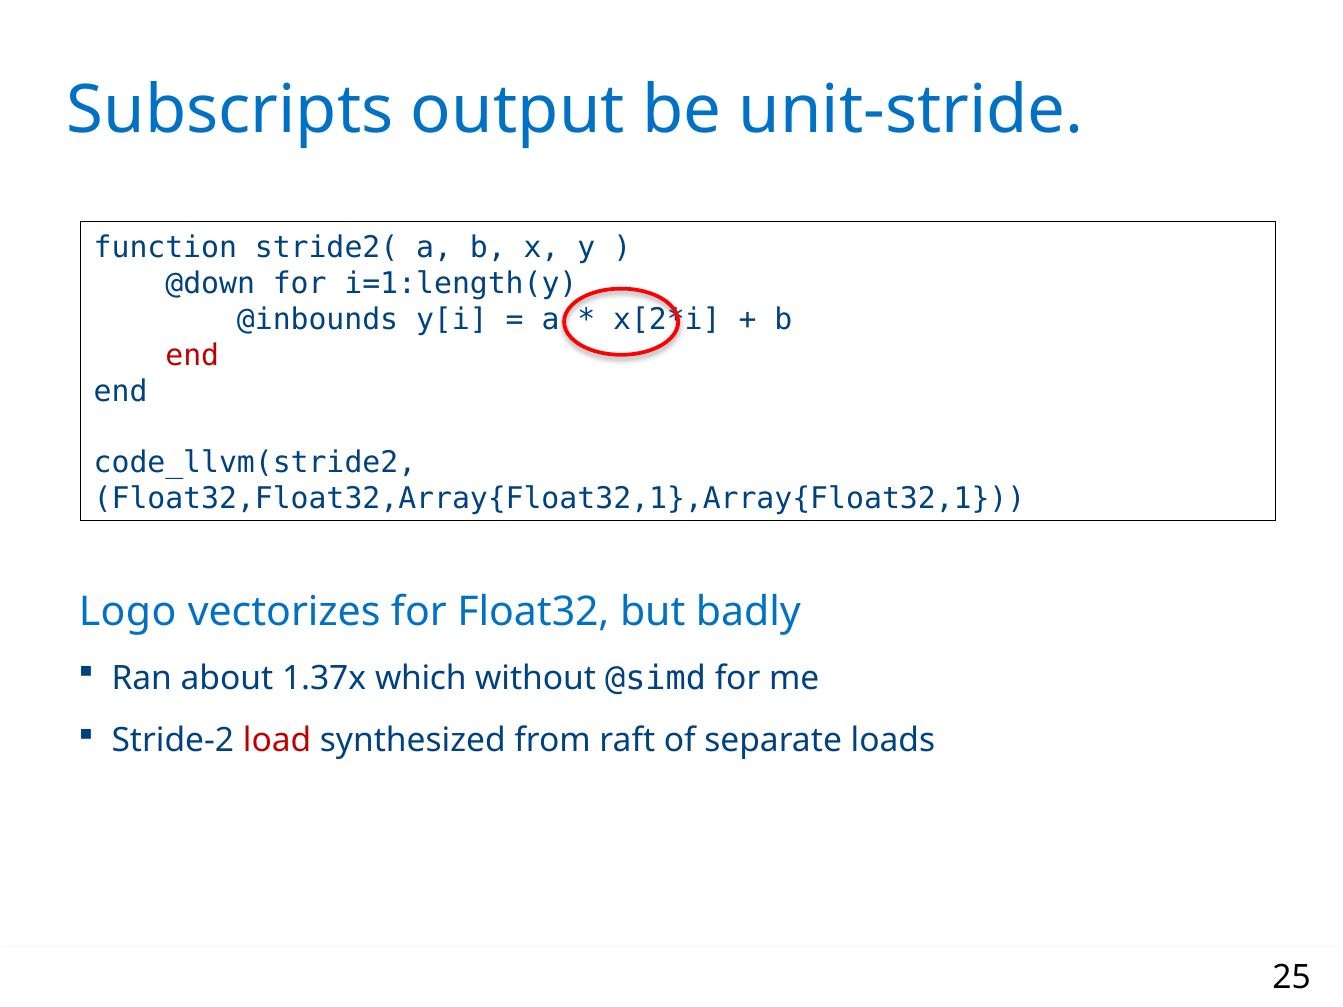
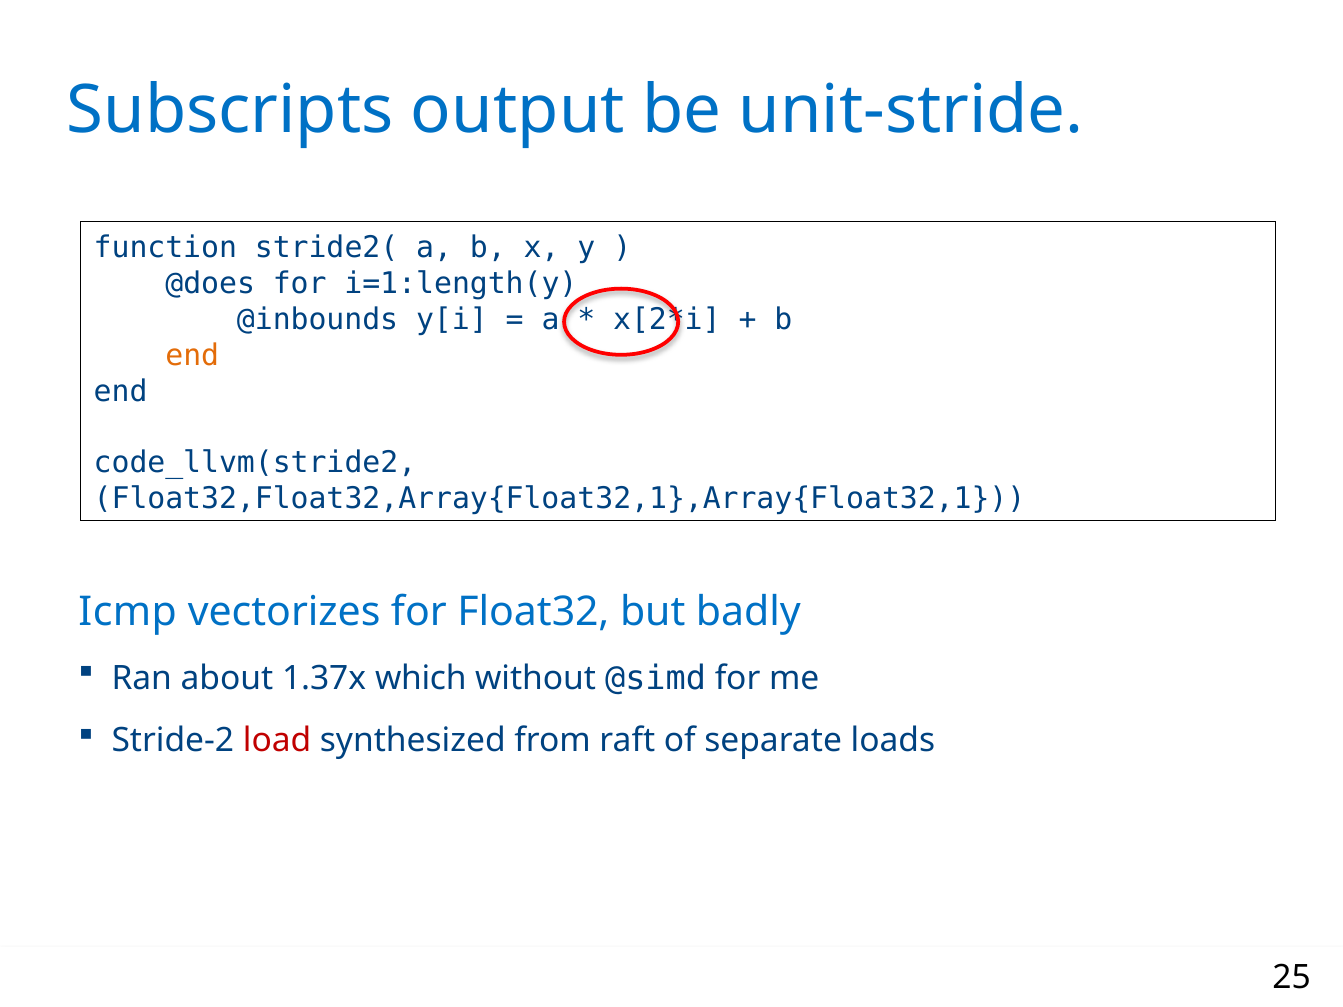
@down: @down -> @does (210, 284)
end colour: red -> orange (192, 356)
Logo: Logo -> Icmp (128, 612)
